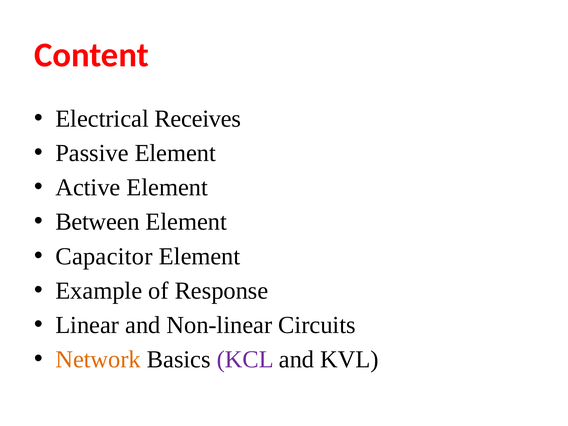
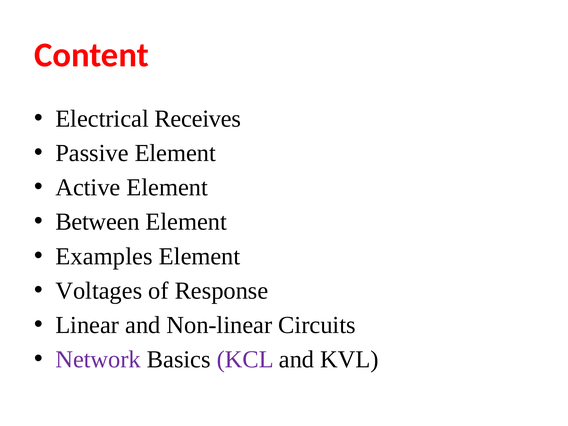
Capacitor: Capacitor -> Examples (104, 256)
Example: Example -> Voltages (99, 291)
Network colour: orange -> purple (98, 360)
